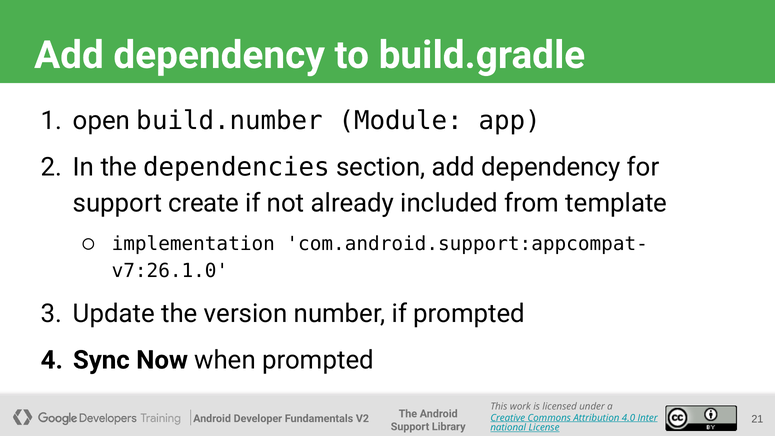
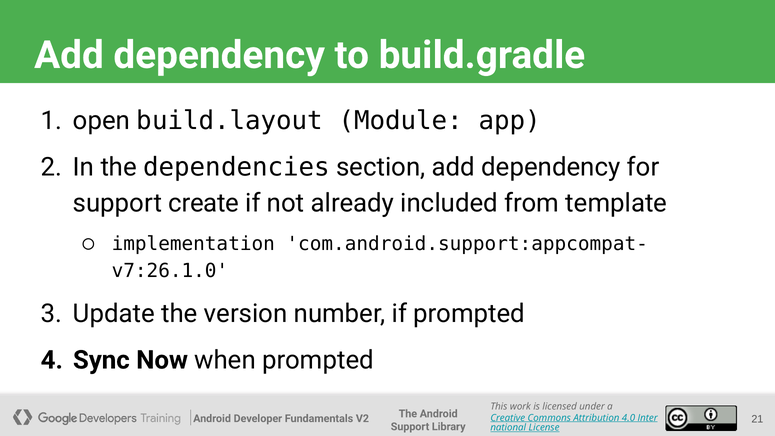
build.number: build.number -> build.layout (230, 121)
